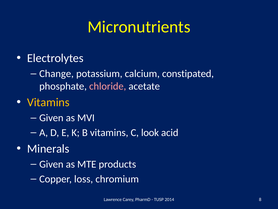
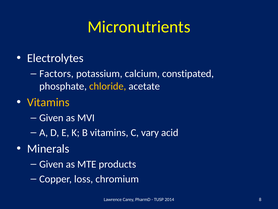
Change: Change -> Factors (56, 74)
chloride colour: pink -> yellow (108, 86)
look: look -> vary (150, 132)
